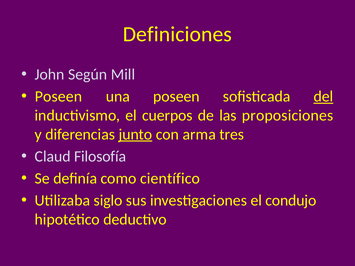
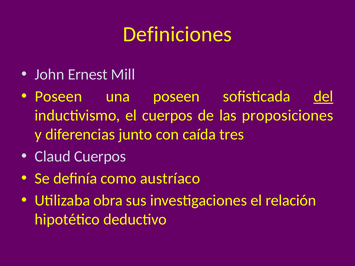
Según: Según -> Ernest (88, 74)
junto underline: present -> none (135, 134)
arma: arma -> caída (199, 134)
Claud Filosofía: Filosofía -> Cuerpos (100, 157)
científico: científico -> austríaco (170, 179)
siglo: siglo -> obra (108, 201)
condujo: condujo -> relación (291, 201)
